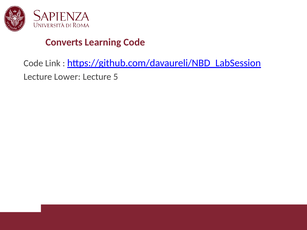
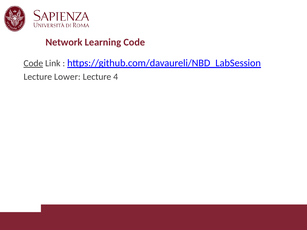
Converts: Converts -> Network (64, 42)
Code underline: none -> present (33, 63)
5: 5 -> 4 (116, 77)
